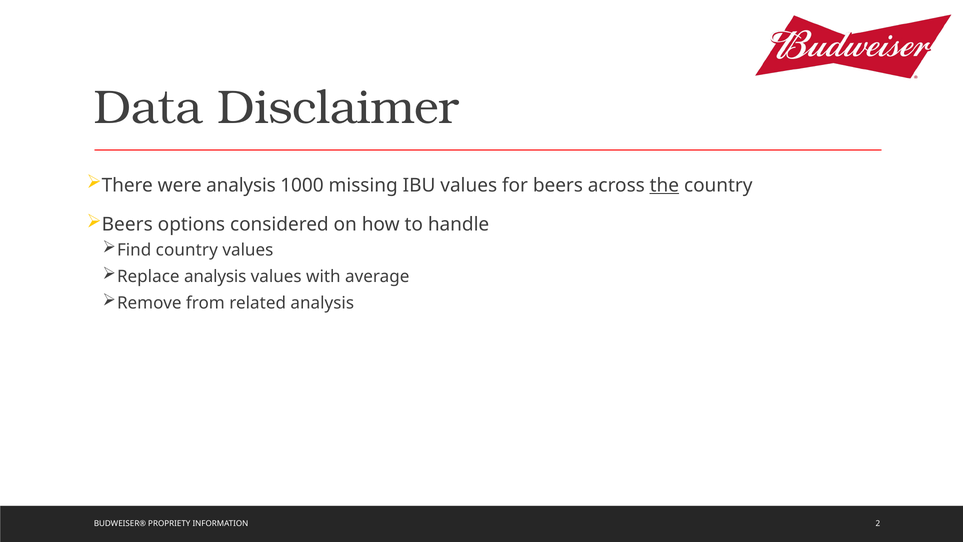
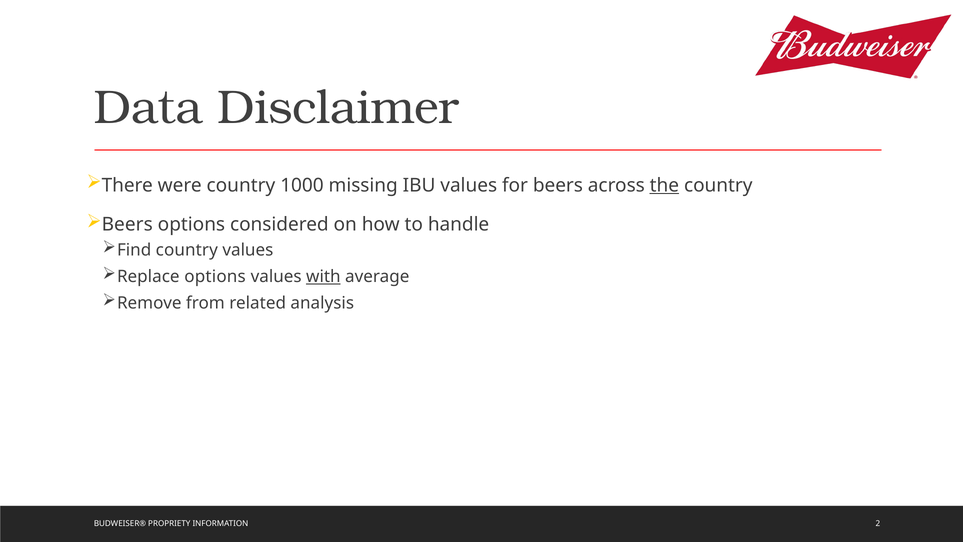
were analysis: analysis -> country (241, 185)
Replace analysis: analysis -> options (215, 276)
with underline: none -> present (323, 276)
